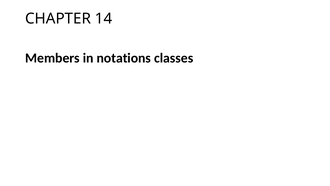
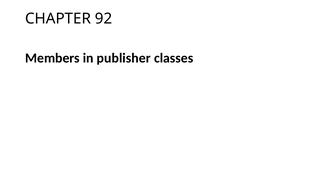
14: 14 -> 92 (104, 19)
notations: notations -> publisher (124, 58)
